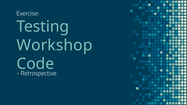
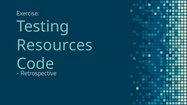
Workshop: Workshop -> Resources (55, 45)
